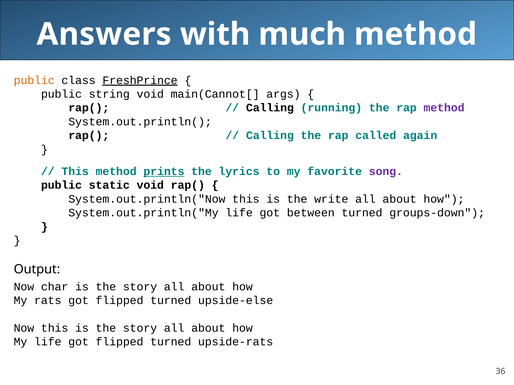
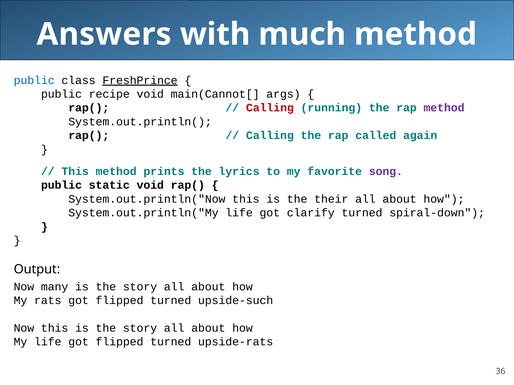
public colour: orange -> blue (34, 80)
string: string -> recipe (109, 94)
Calling colour: black -> red (270, 108)
prints underline: present -> none (164, 172)
write: write -> their (331, 199)
between: between -> clarify (311, 213)
groups-down: groups-down -> spiral-down (437, 213)
char: char -> many (55, 287)
upside-else: upside-else -> upside-such (236, 301)
